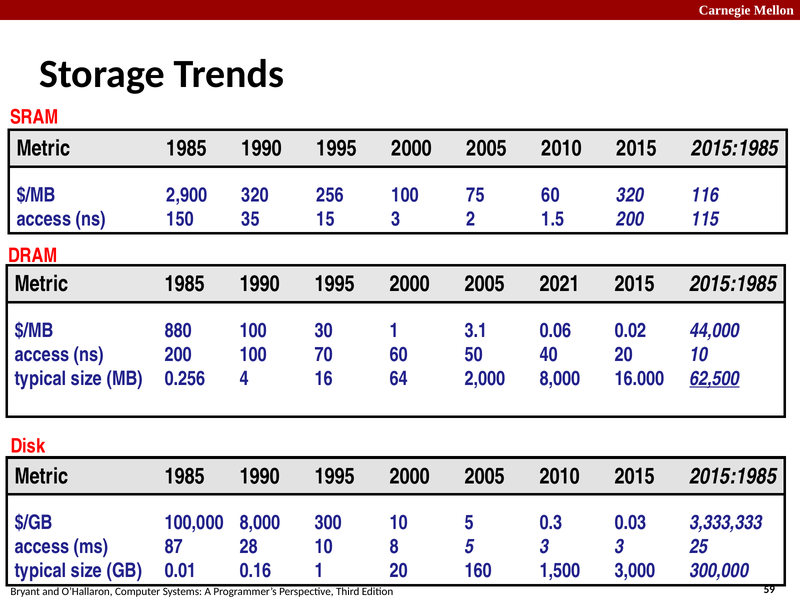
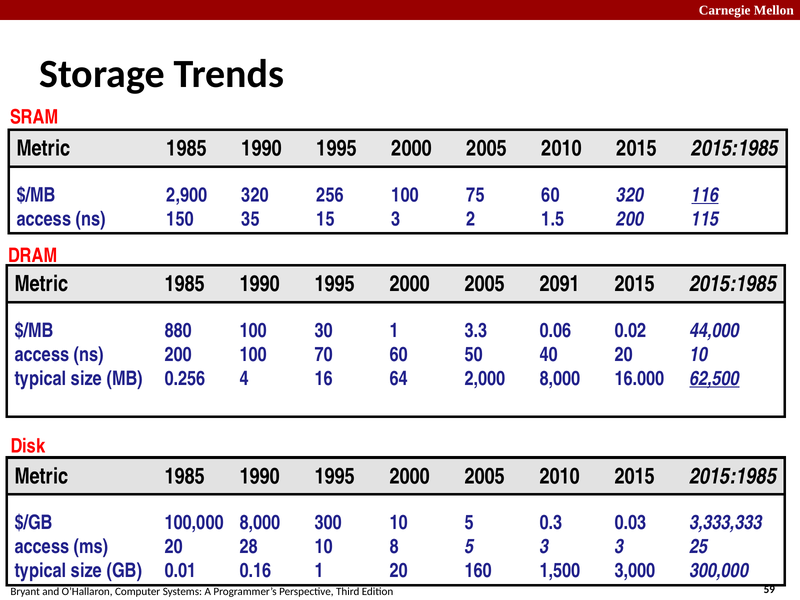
116 underline: none -> present (705, 195)
2021: 2021 -> 2091 (560, 284)
3.1: 3.1 -> 3.3 (476, 331)
ms 87: 87 -> 20 (174, 547)
